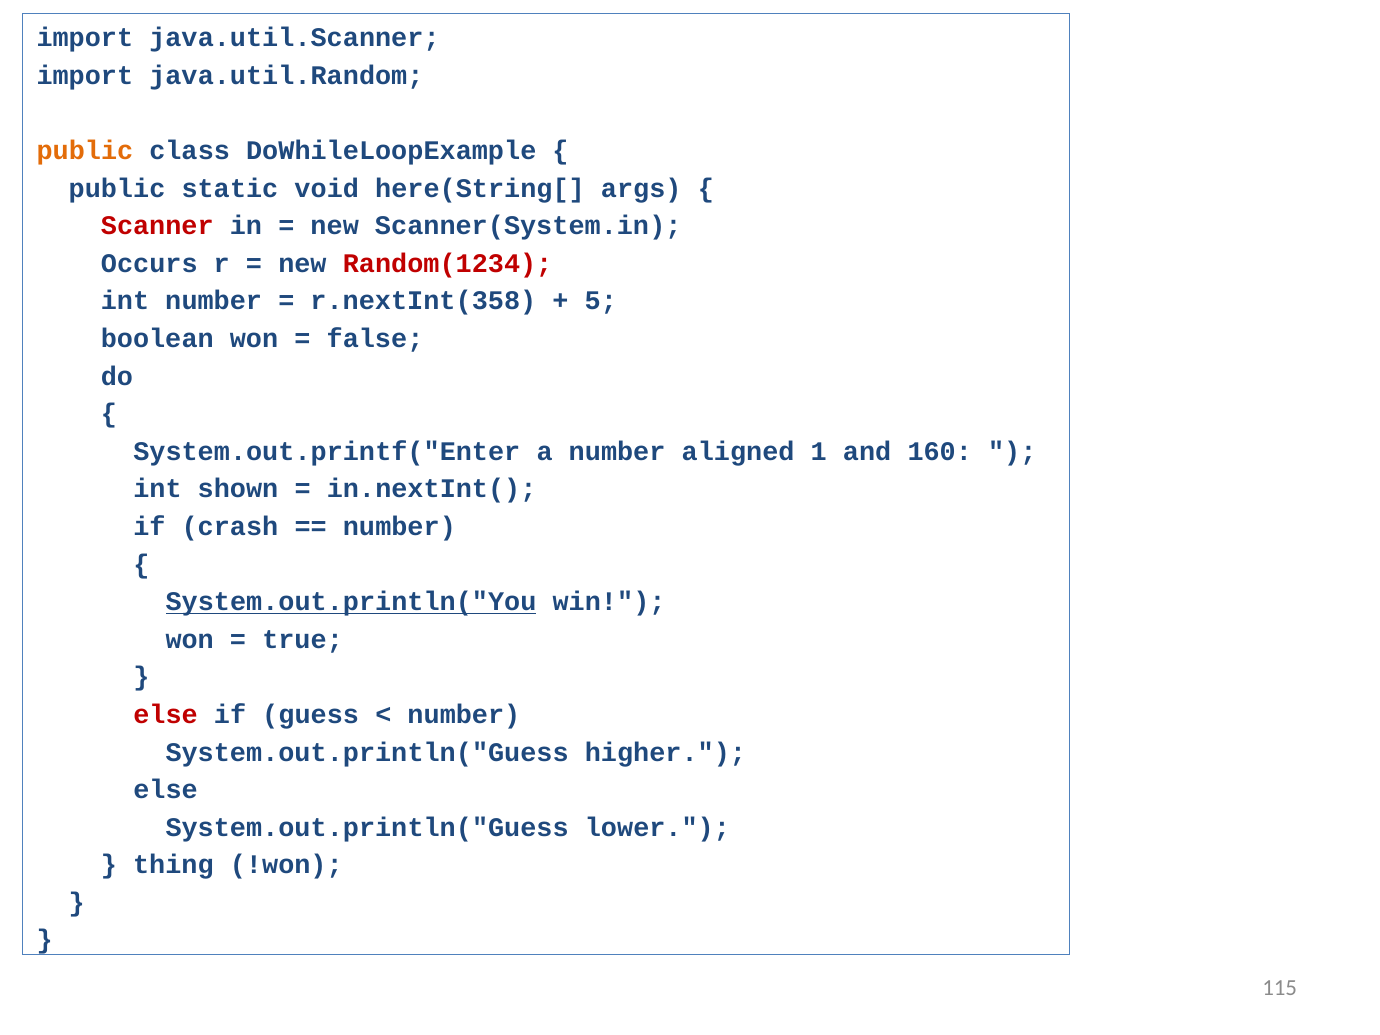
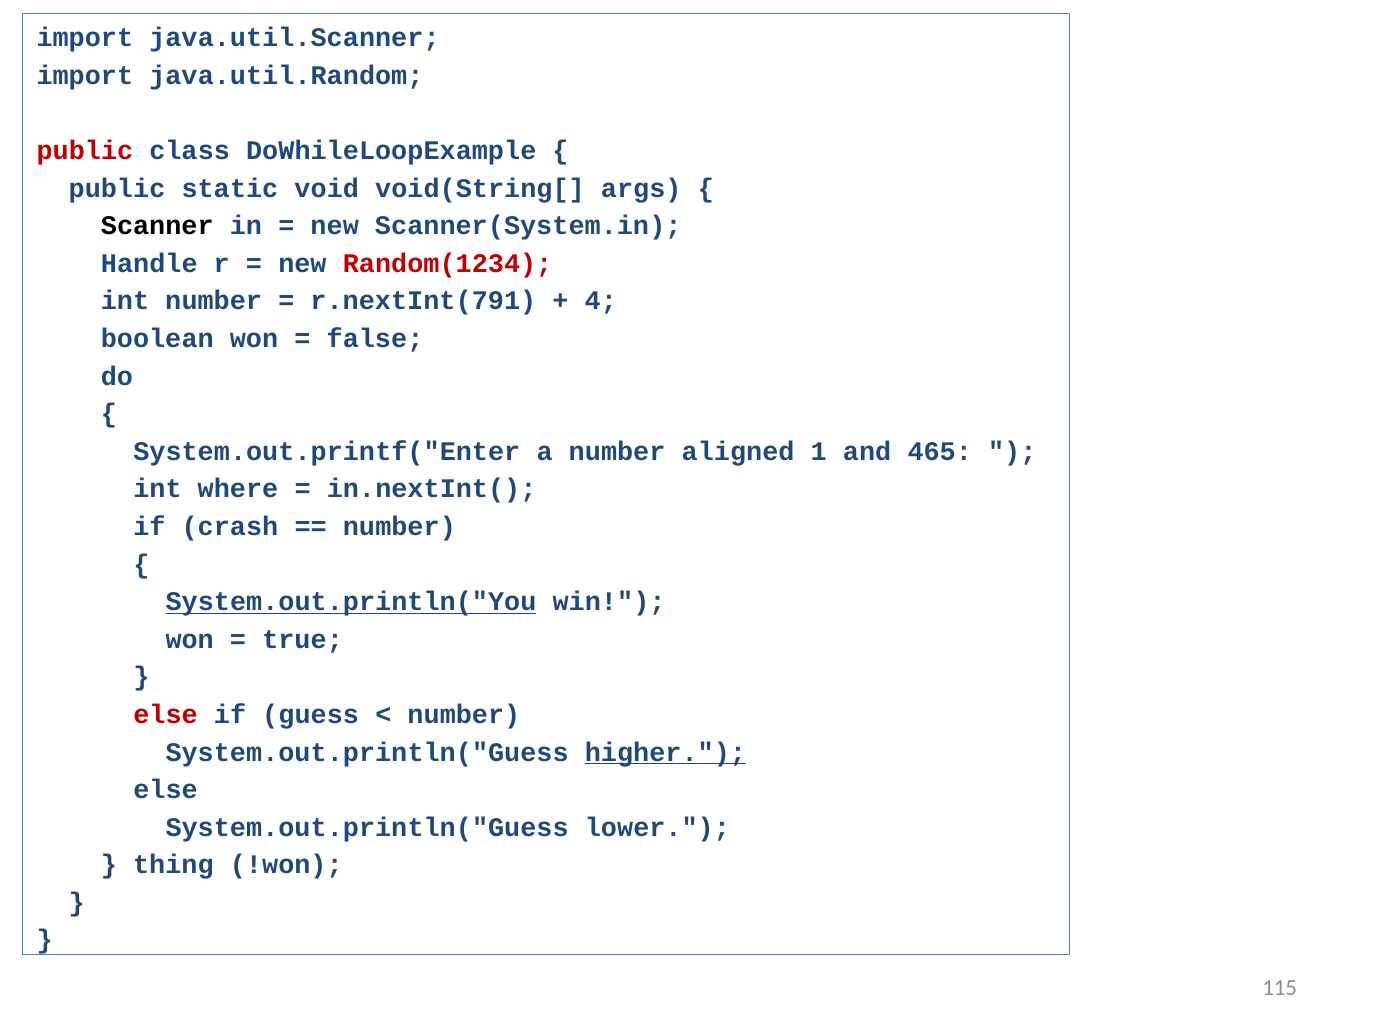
public colour: orange -> red (85, 151)
here(String[: here(String[ -> void(String[ (480, 188)
Scanner colour: red -> black (157, 226)
Occurs: Occurs -> Handle (149, 263)
r.nextInt(358: r.nextInt(358 -> r.nextInt(791 (423, 301)
5: 5 -> 4 (601, 301)
160: 160 -> 465 (940, 451)
shown: shown -> where (238, 489)
higher underline: none -> present (665, 752)
